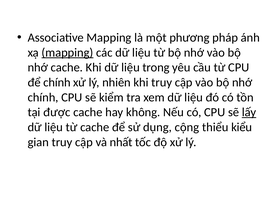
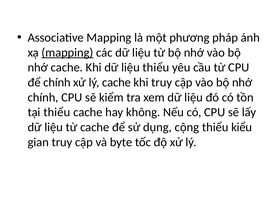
liệu trong: trong -> thiểu (156, 67)
lý nhiên: nhiên -> cache (117, 82)
tại được: được -> thiểu (57, 112)
lấy underline: present -> none (249, 112)
nhất: nhất -> byte (121, 142)
